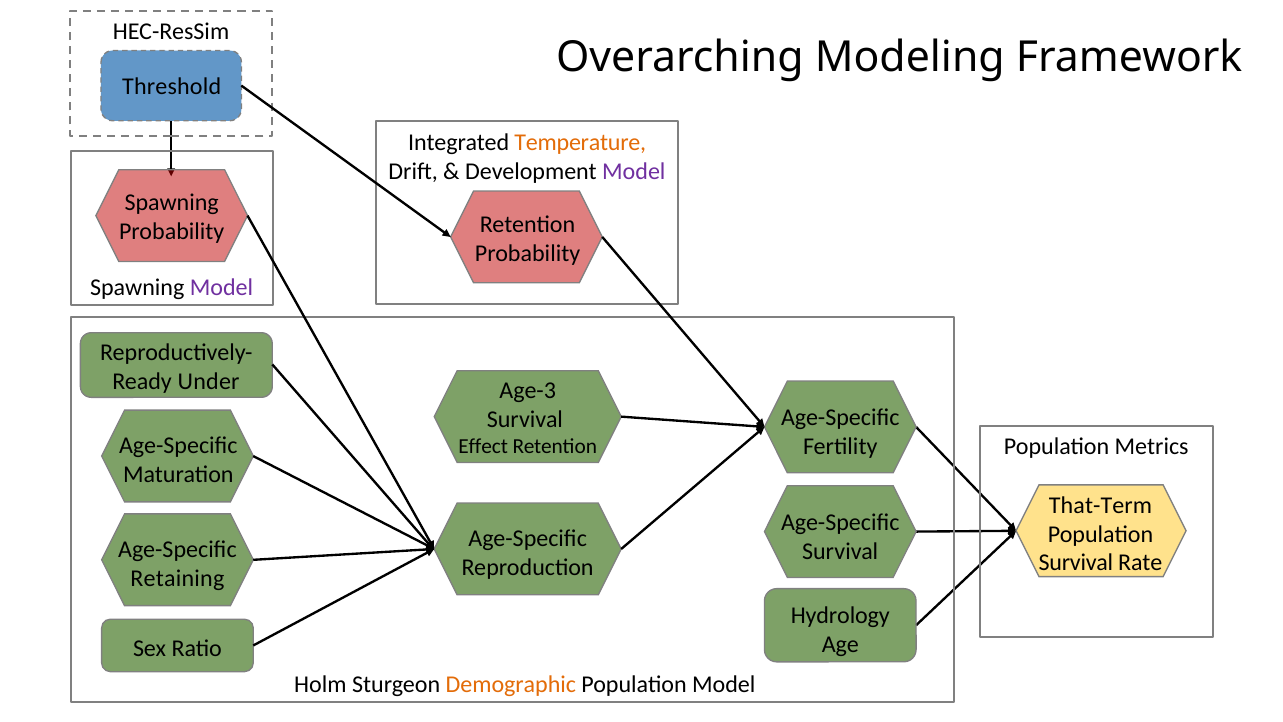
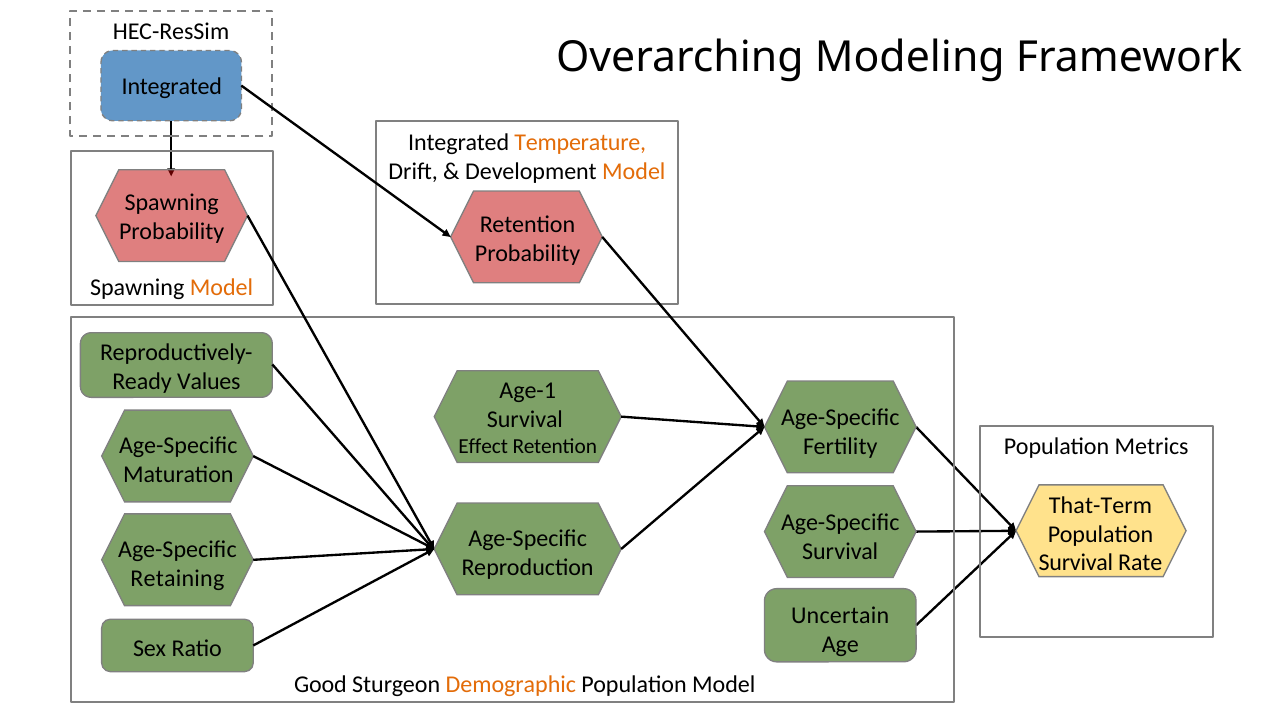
Threshold: Threshold -> Integrated (172, 86)
Model colour: purple -> orange (634, 171)
Model colour: purple -> orange (221, 287)
Under: Under -> Values (209, 382)
Age-3: Age-3 -> Age-1 (528, 391)
Hydrology: Hydrology -> Uncertain (840, 615)
Holm: Holm -> Good (321, 684)
